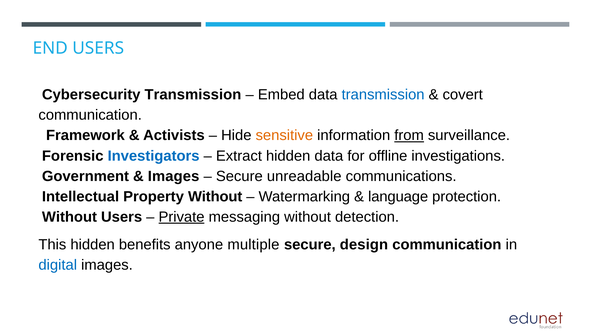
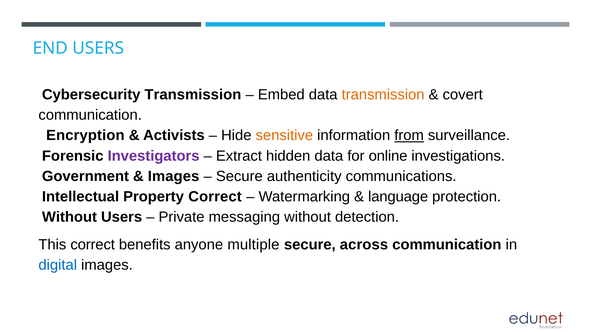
transmission colour: blue -> orange (383, 95)
Framework: Framework -> Encryption (85, 136)
Investigators colour: blue -> purple (154, 156)
offline: offline -> online (388, 156)
unreadable: unreadable -> authenticity (304, 176)
Property Without: Without -> Correct (215, 197)
Private underline: present -> none (182, 217)
This hidden: hidden -> correct (93, 245)
design: design -> across (364, 245)
